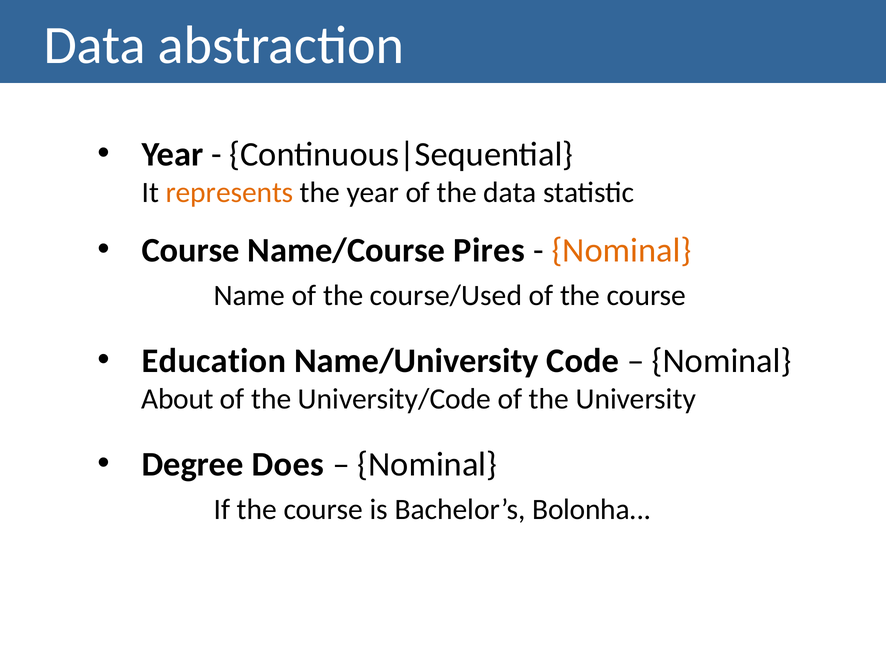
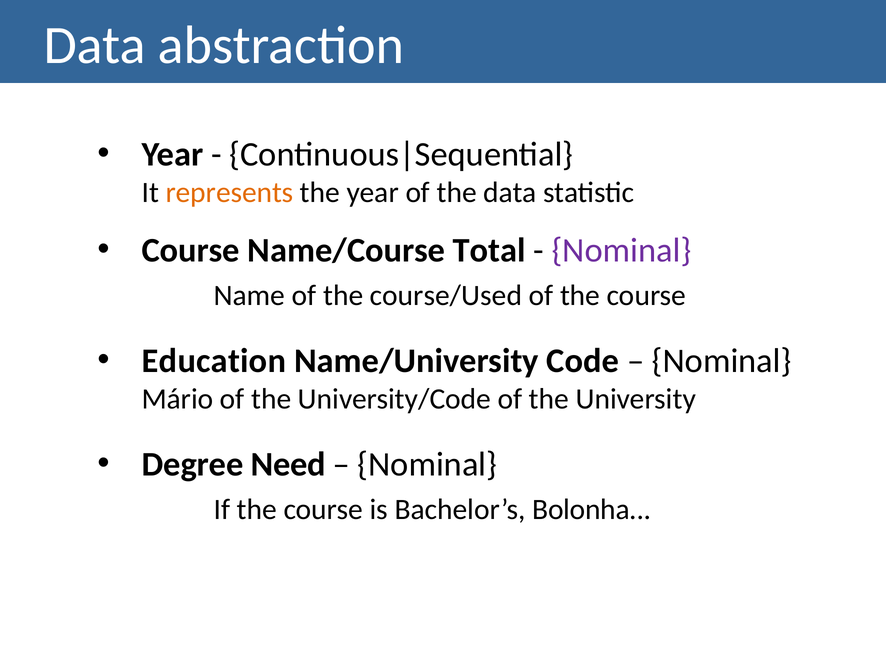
Pires: Pires -> Total (489, 250)
Nominal colour: orange -> purple (622, 250)
About: About -> Mário (178, 399)
Does: Does -> Need (288, 465)
